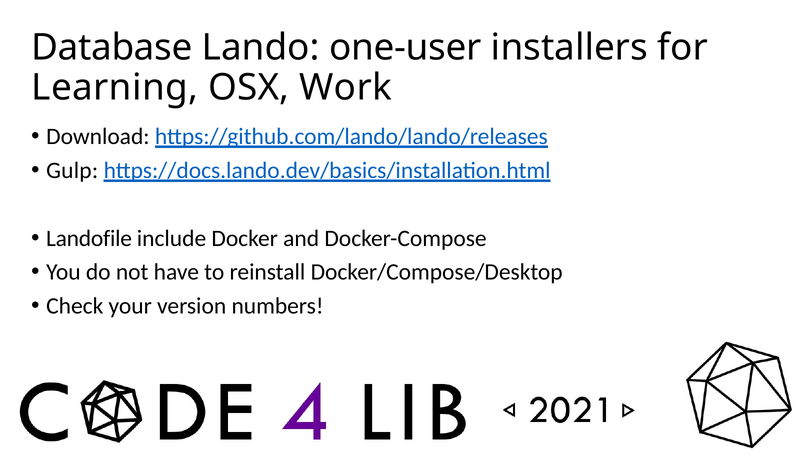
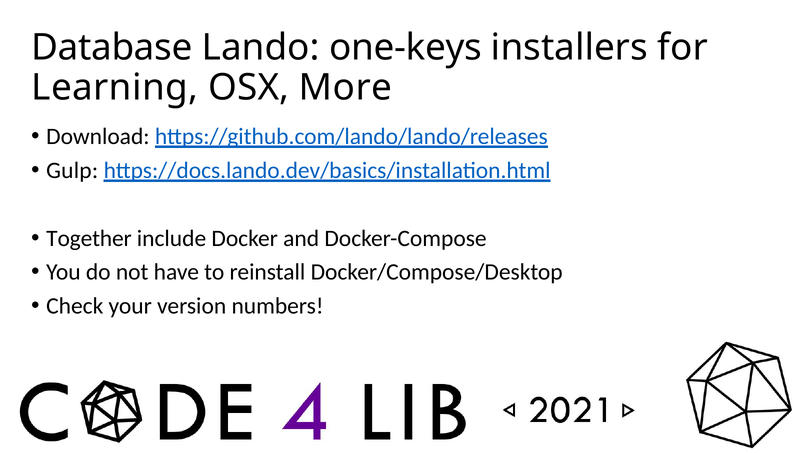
one-user: one-user -> one-keys (405, 48)
Work: Work -> More (345, 88)
Landofile: Landofile -> Together (89, 239)
